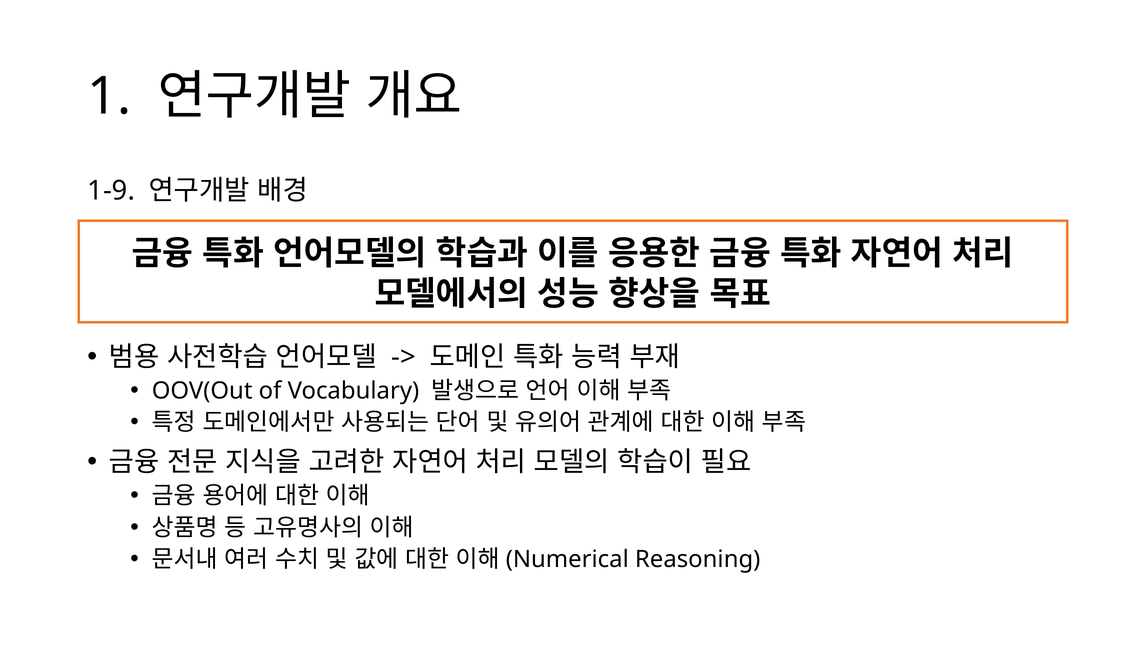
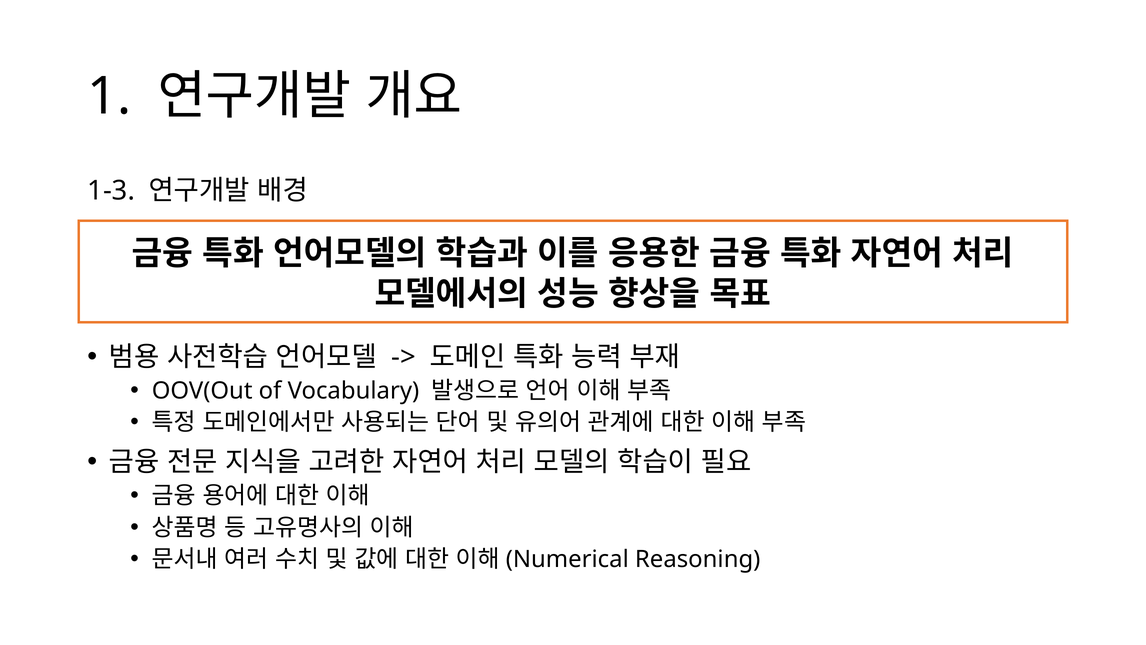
1-9: 1-9 -> 1-3 (111, 191)
